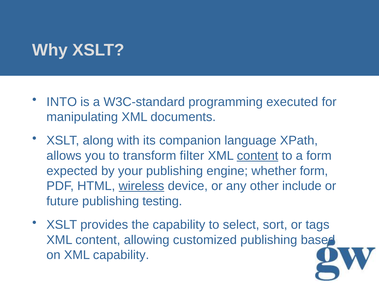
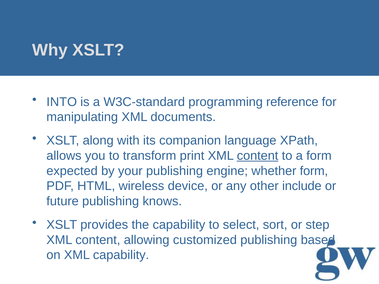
executed: executed -> reference (292, 102)
filter: filter -> print (192, 156)
wireless underline: present -> none (141, 186)
testing: testing -> knows (162, 201)
tags: tags -> step (318, 225)
